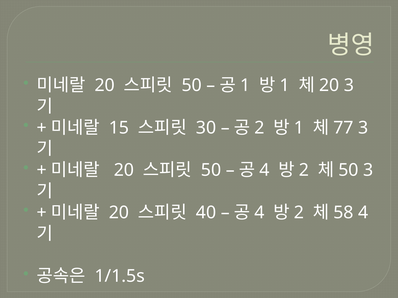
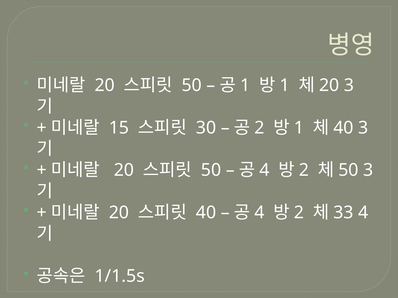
77: 77 -> 40 (343, 128)
58: 58 -> 33 (343, 213)
